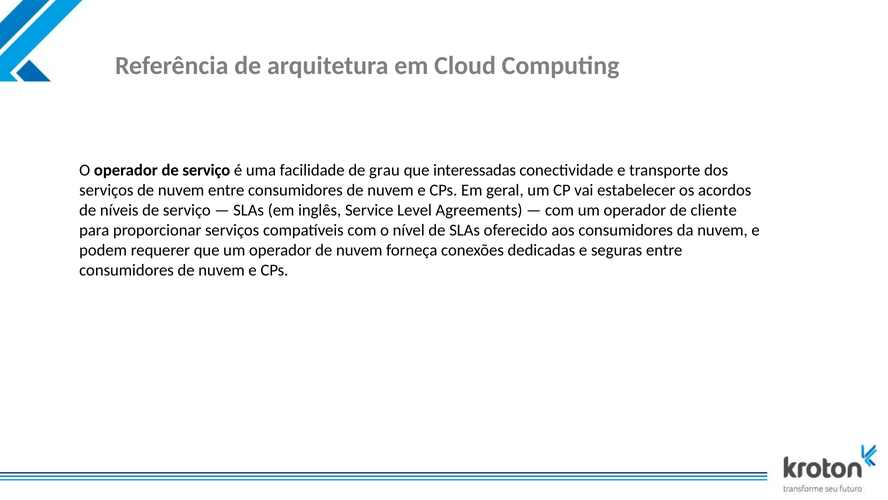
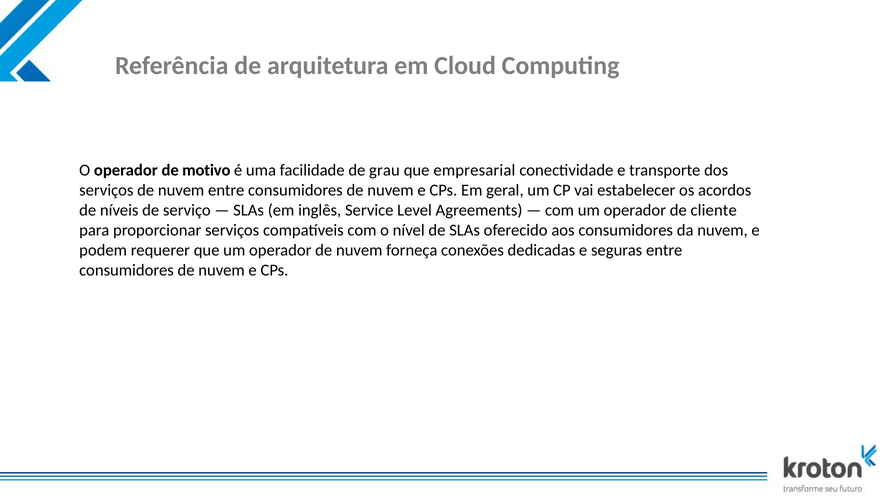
operador de serviço: serviço -> motivo (206, 170)
interessadas: interessadas -> empresarial (474, 170)
